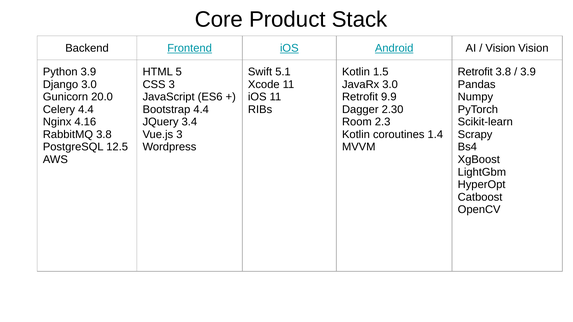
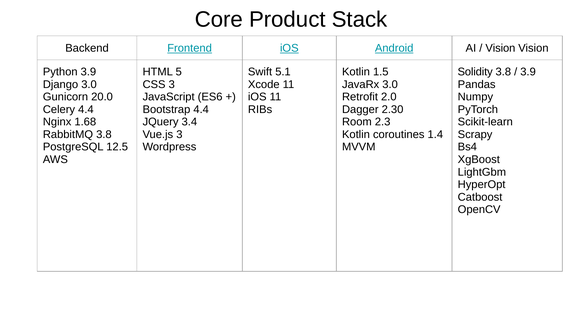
Retrofit: Retrofit -> Solidity (475, 72)
9.9: 9.9 -> 2.0 (389, 97)
4.16: 4.16 -> 1.68 (85, 122)
